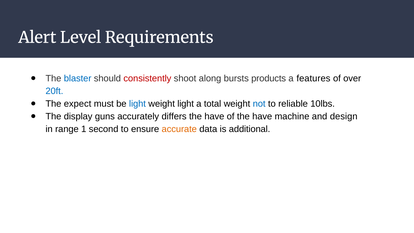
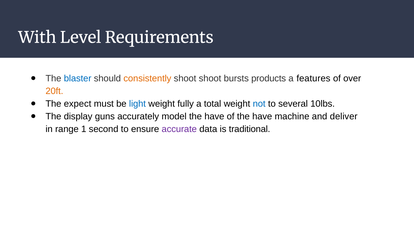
Alert: Alert -> With (37, 38)
consistently colour: red -> orange (147, 78)
shoot along: along -> shoot (210, 78)
20ft colour: blue -> orange (54, 91)
weight light: light -> fully (186, 104)
reliable: reliable -> several (293, 104)
differs: differs -> model (174, 116)
design: design -> deliver (344, 116)
accurate colour: orange -> purple (179, 129)
additional: additional -> traditional (250, 129)
